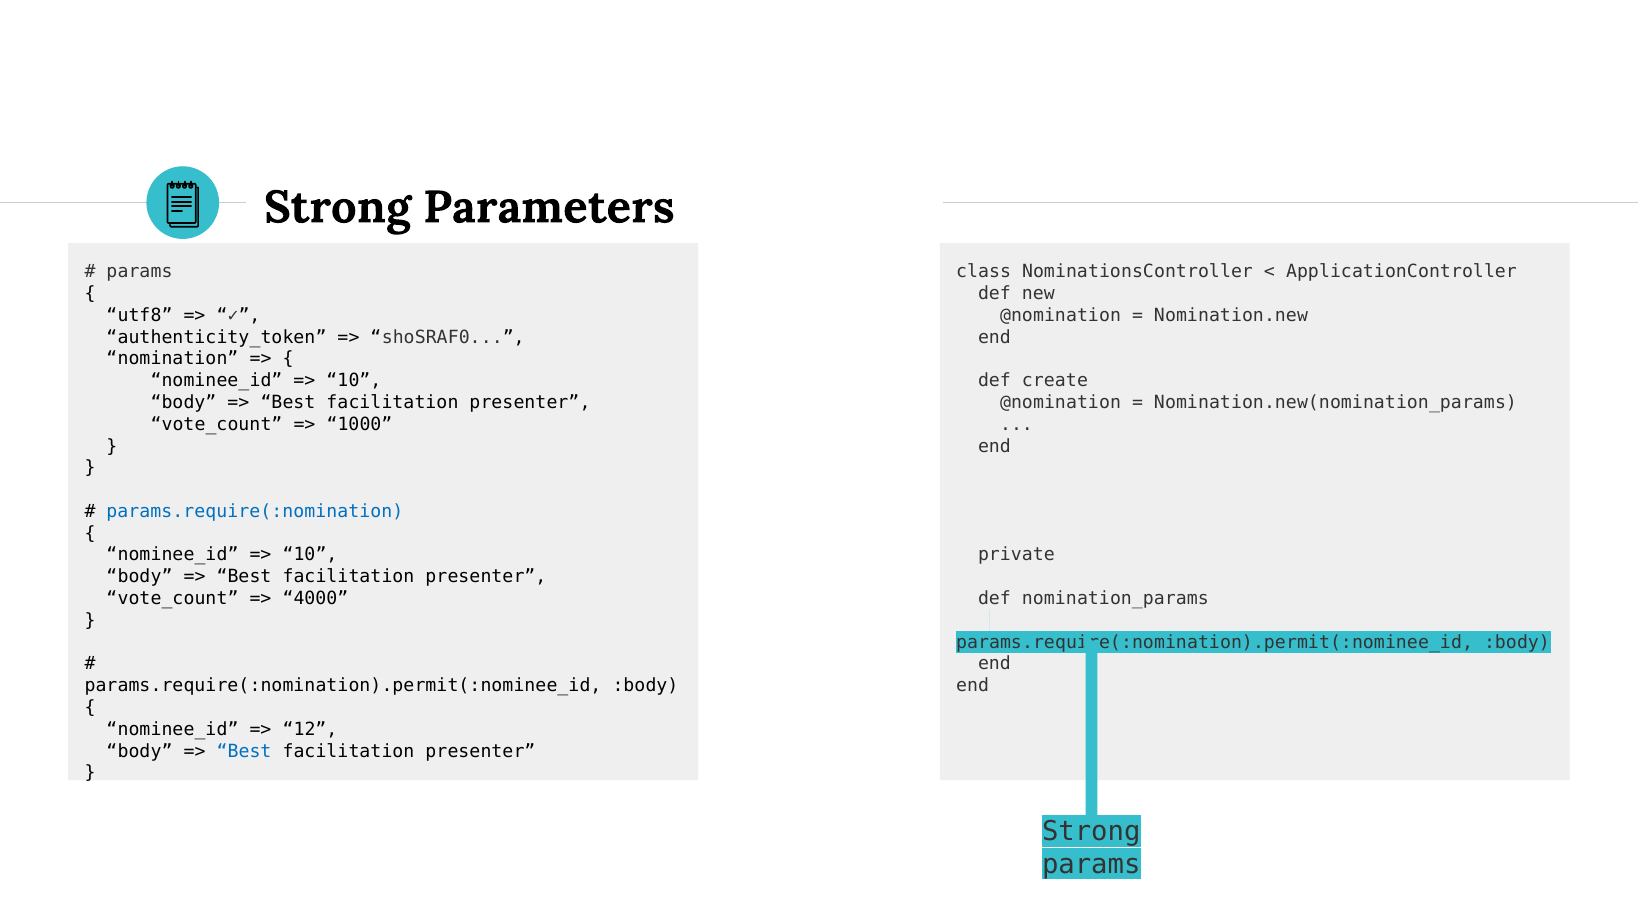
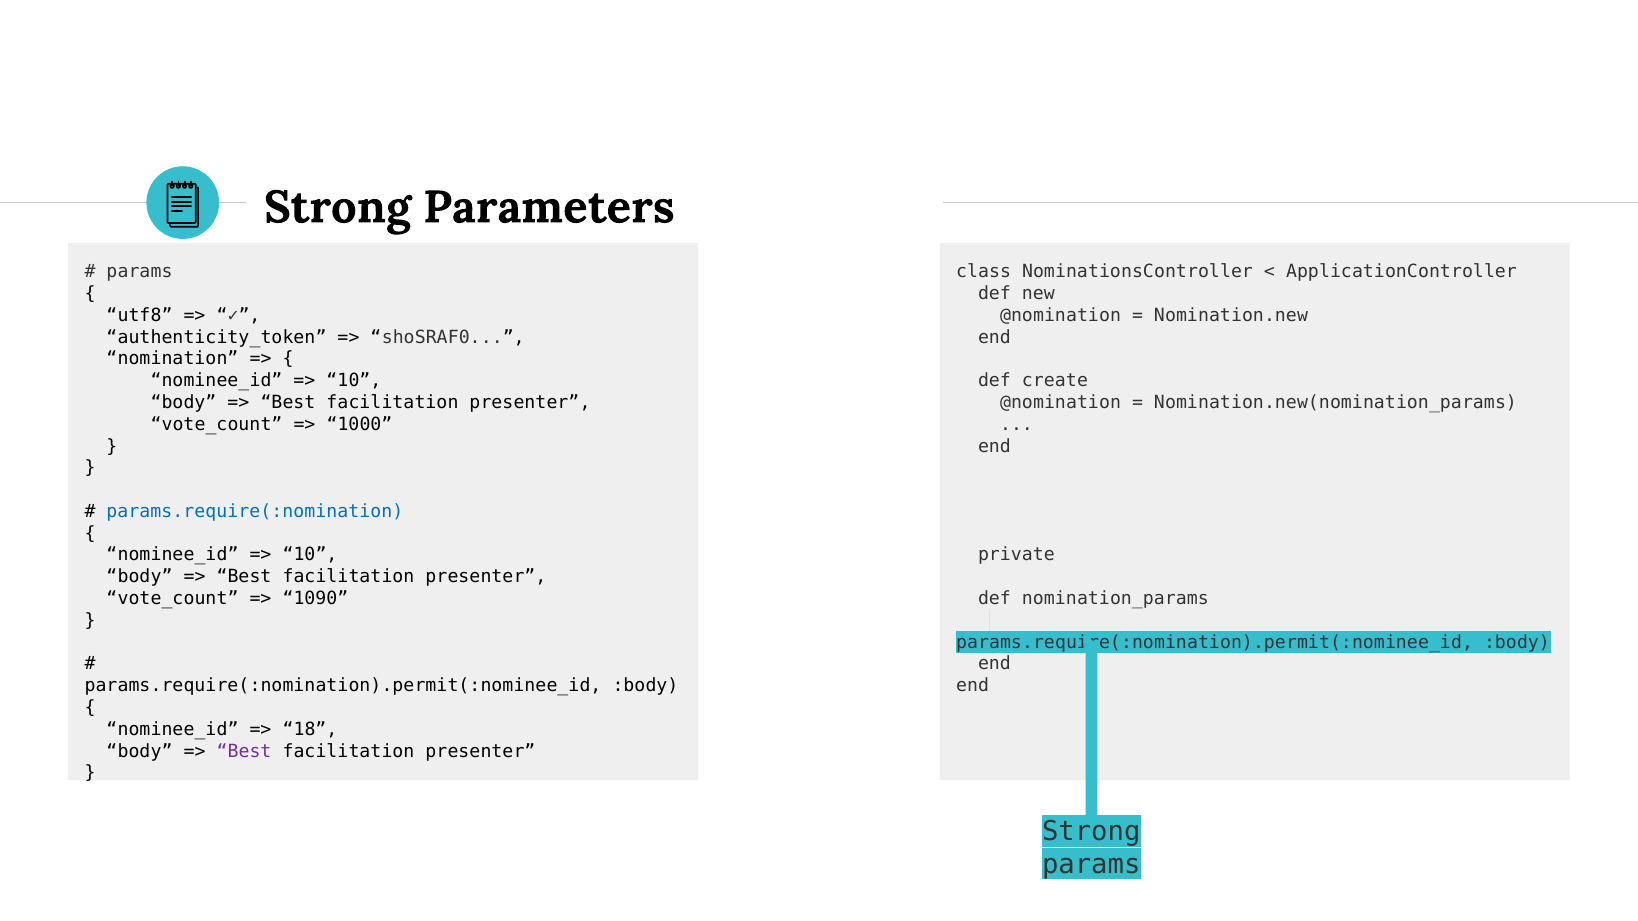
4000: 4000 -> 1090 (315, 599)
12: 12 -> 18 (310, 730)
Best colour: blue -> purple (244, 751)
